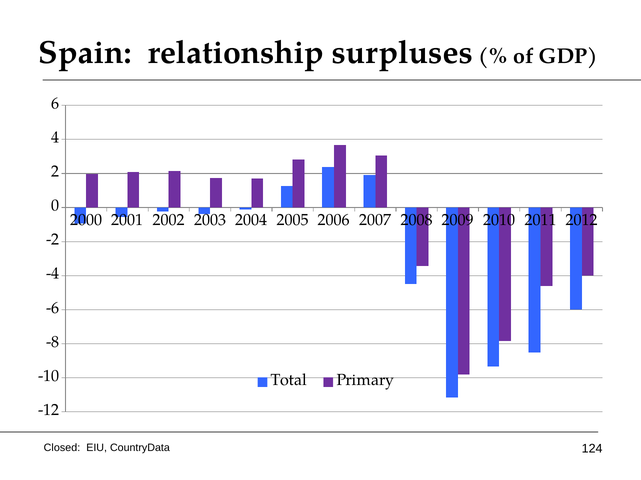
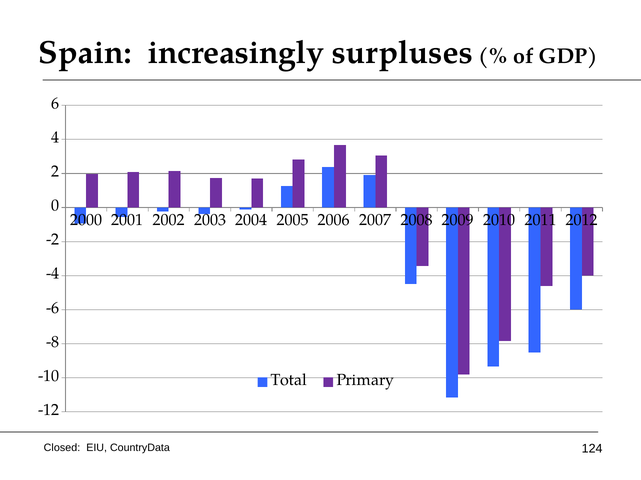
relationship: relationship -> increasingly (236, 53)
